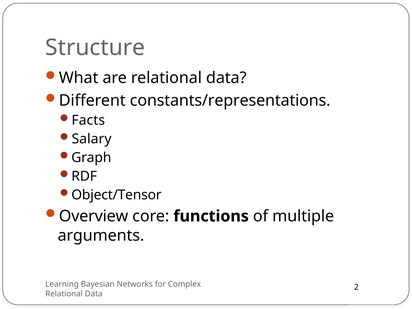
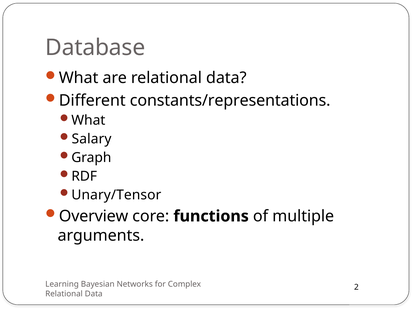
Structure: Structure -> Database (95, 48)
Facts: Facts -> What (88, 120)
Object/Tensor: Object/Tensor -> Unary/Tensor (116, 195)
